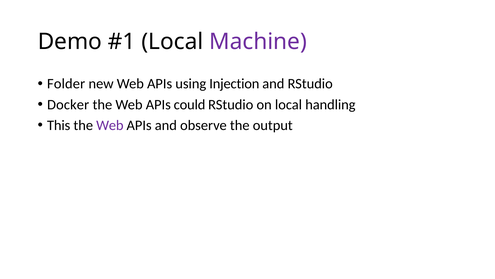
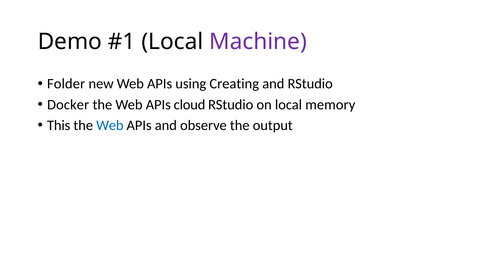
Injection: Injection -> Creating (234, 84)
could: could -> cloud (190, 104)
handling: handling -> memory (330, 104)
Web colour: purple -> blue (110, 125)
